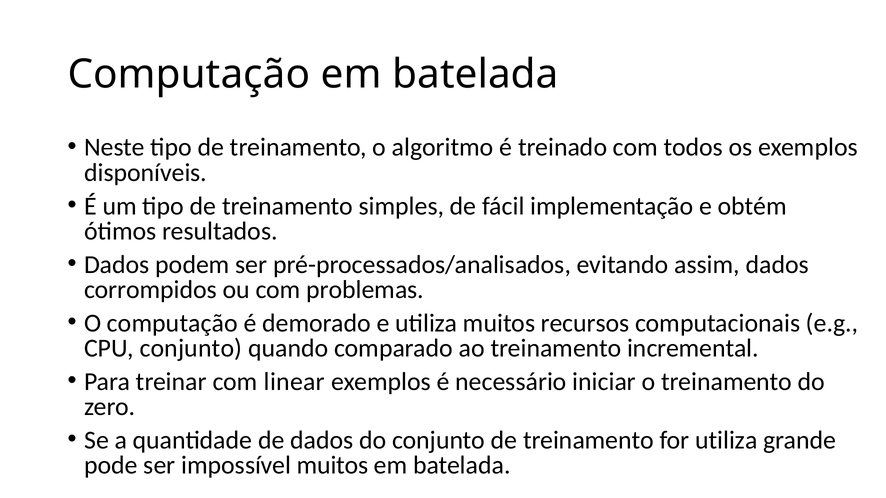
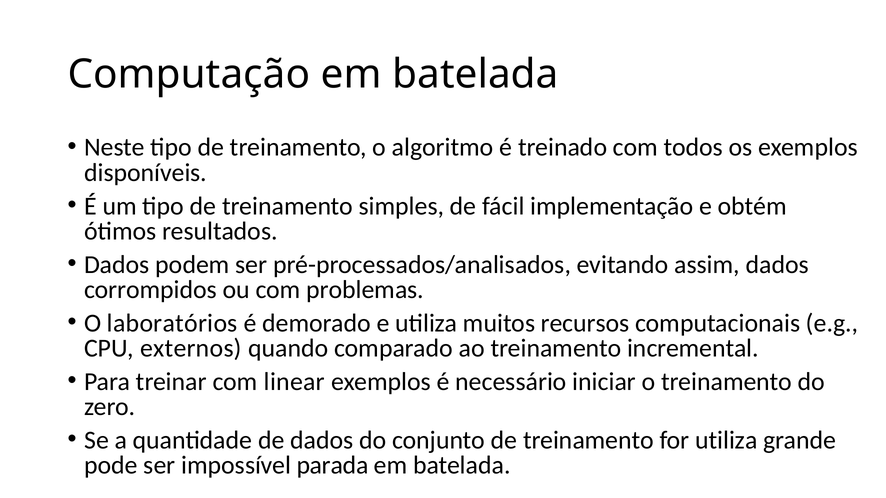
O computação: computação -> laboratórios (172, 323)
CPU conjunto: conjunto -> externos (191, 348)
impossível muitos: muitos -> parada (333, 466)
